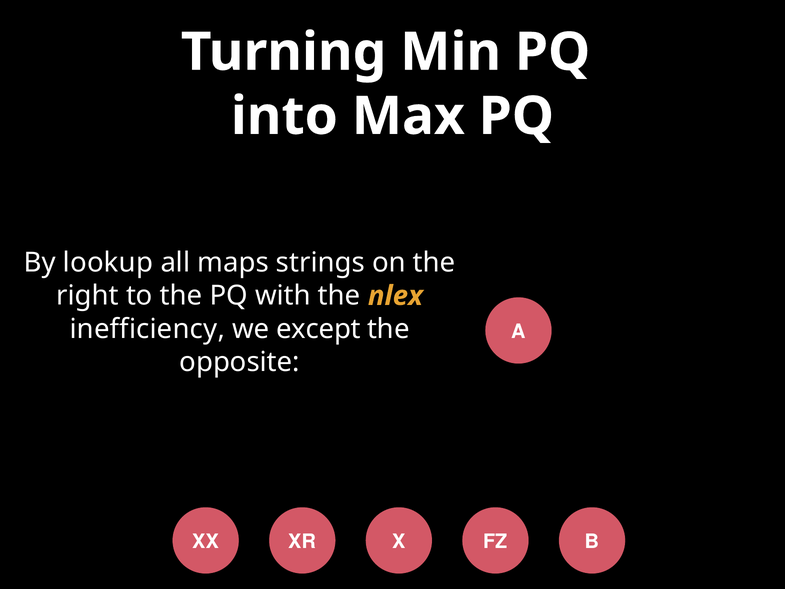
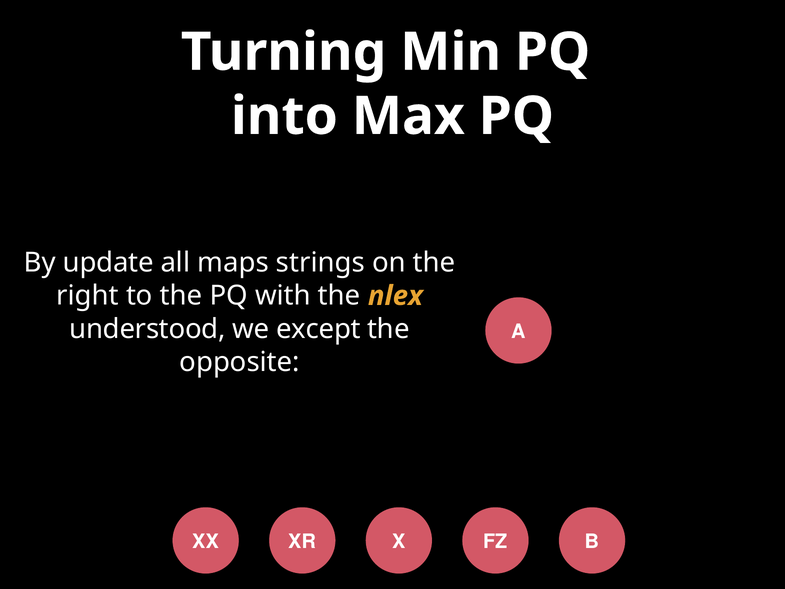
lookup: lookup -> update (108, 263)
inefficiency: inefficiency -> understood (147, 329)
